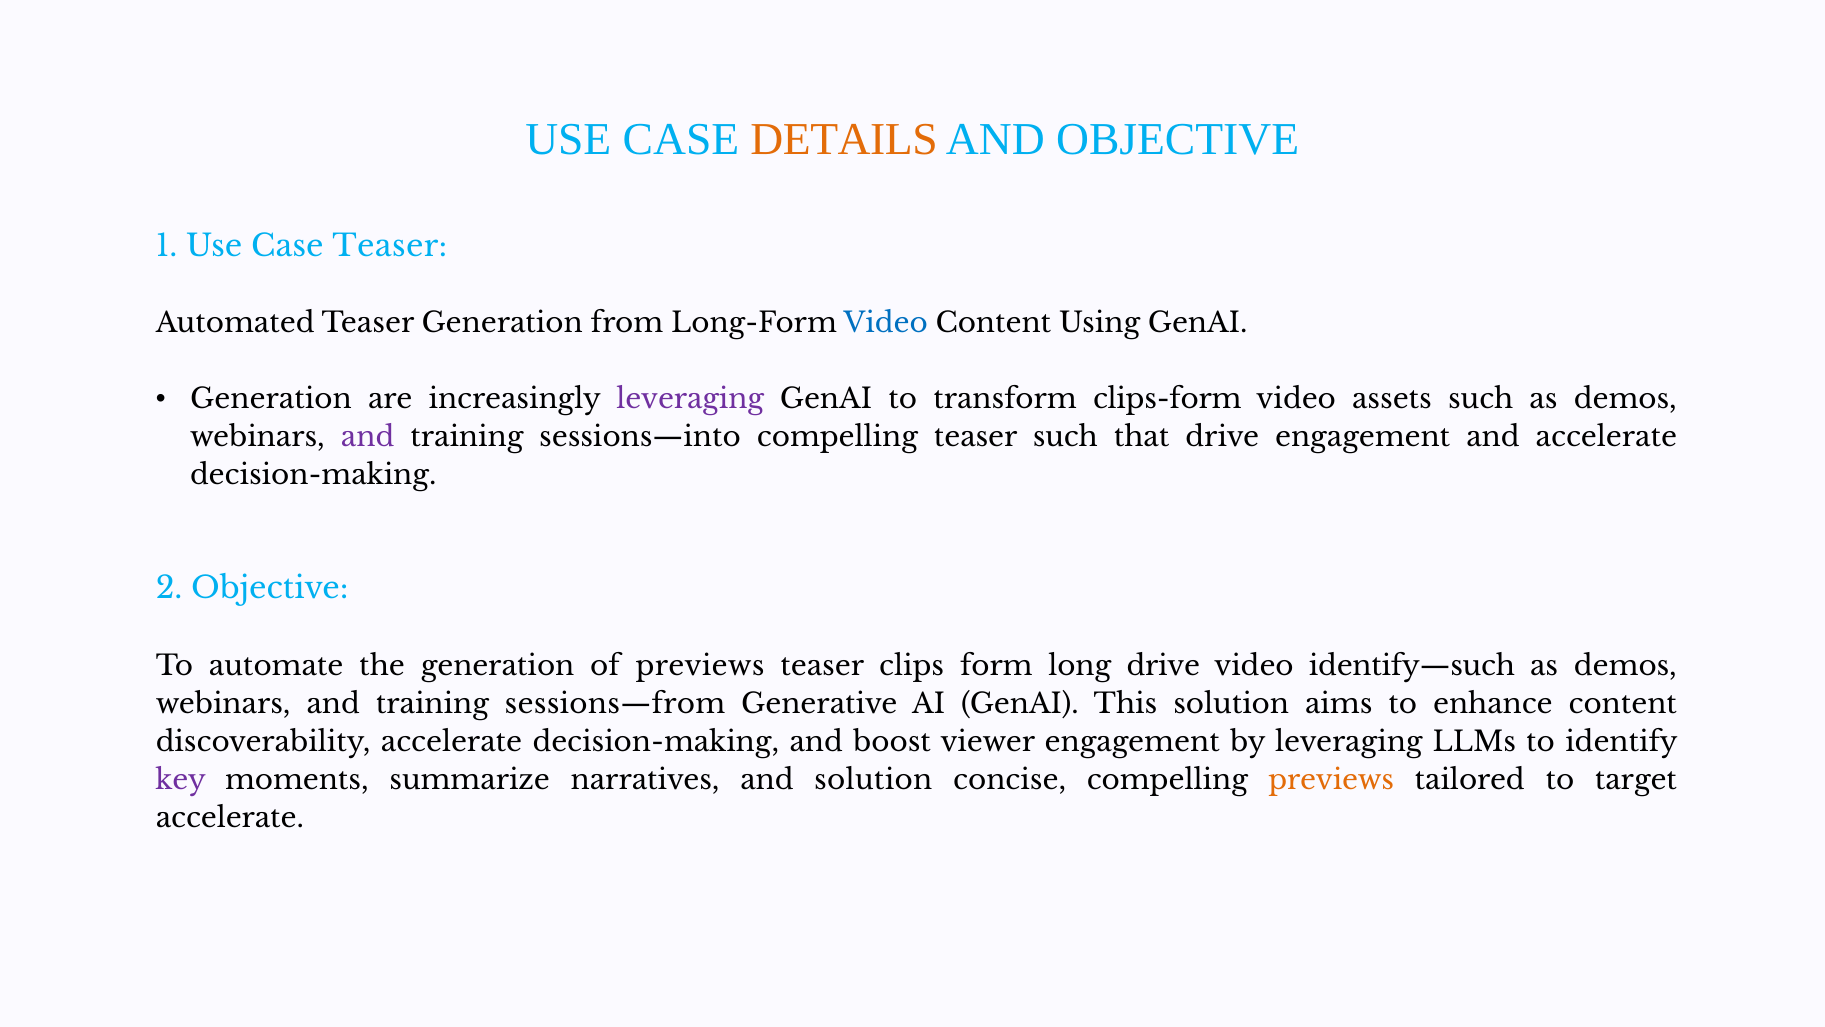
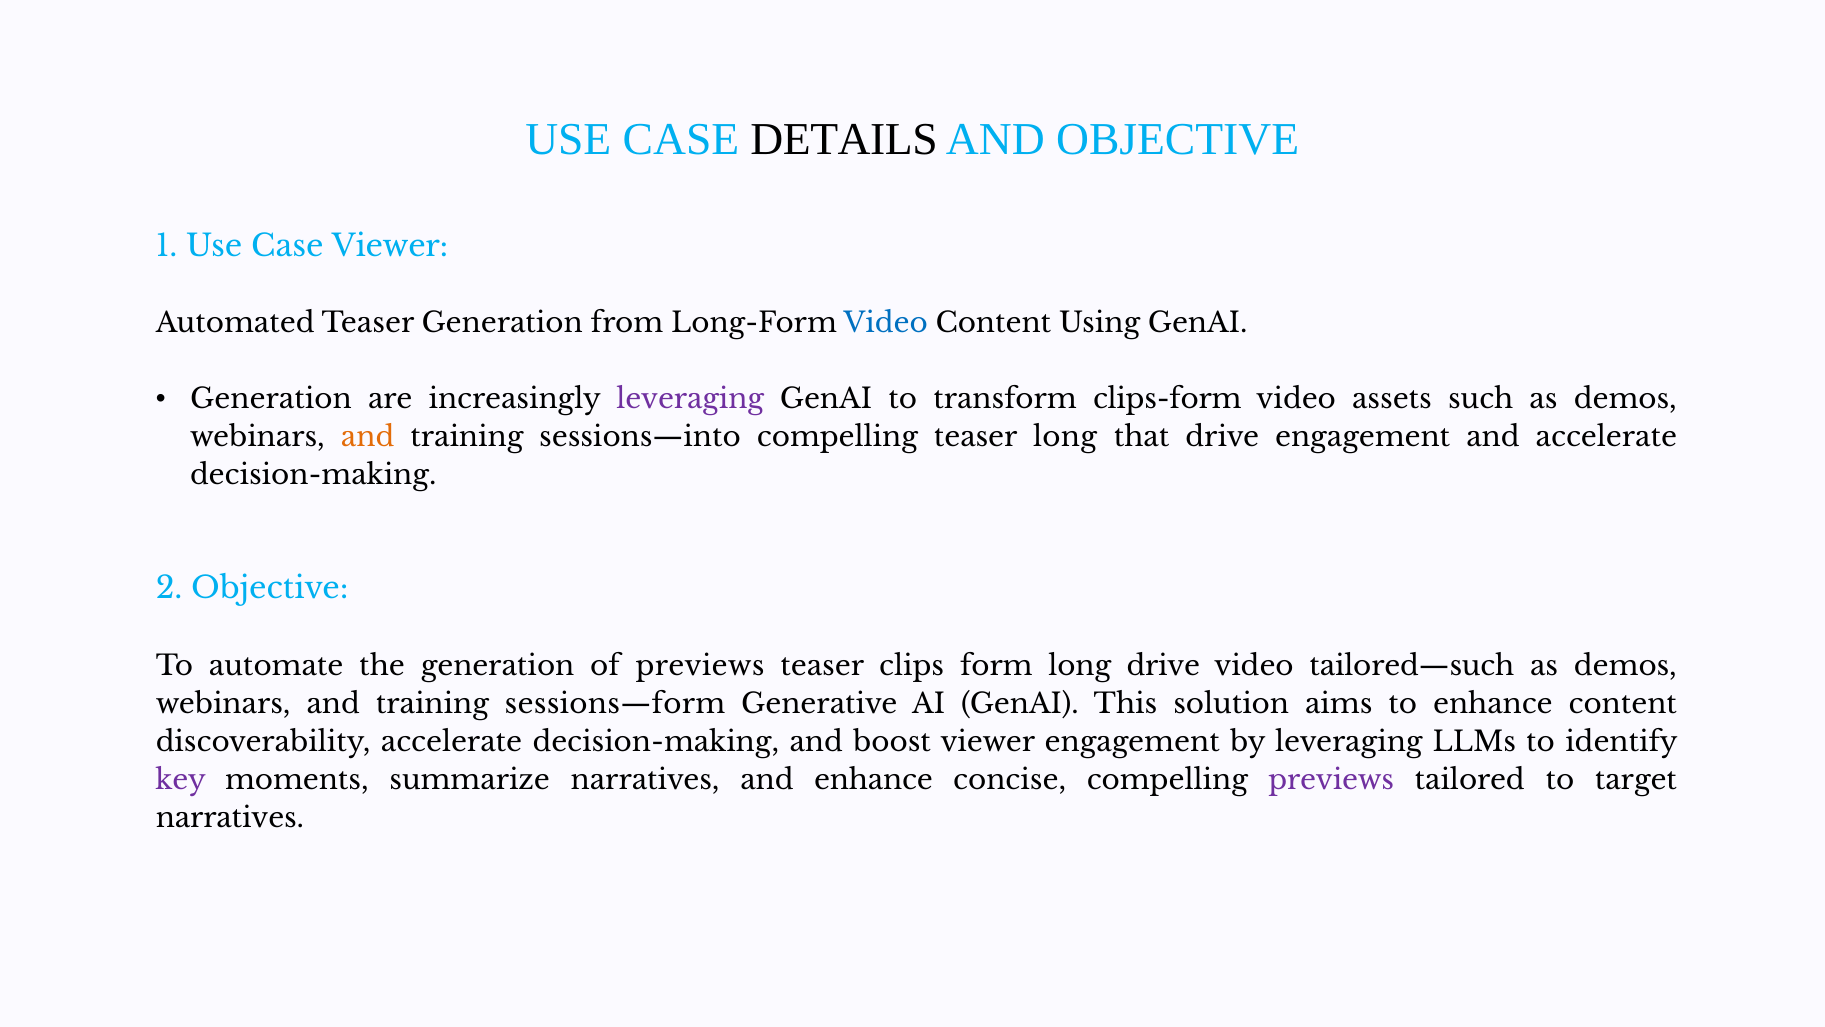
DETAILS colour: orange -> black (844, 139)
Case Teaser: Teaser -> Viewer (390, 246)
and colour: purple -> orange (368, 438)
teaser such: such -> long (1065, 438)
identify—such: identify—such -> tailored—such (1412, 666)
sessions—from: sessions—from -> sessions—form (615, 704)
and solution: solution -> enhance (874, 780)
previews colour: orange -> purple (1331, 780)
accelerate: accelerate -> narratives (230, 818)
